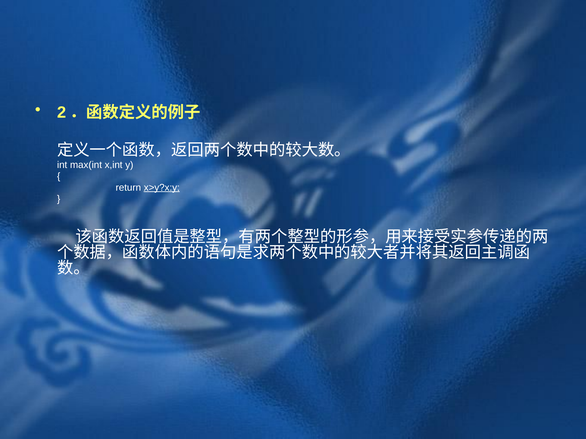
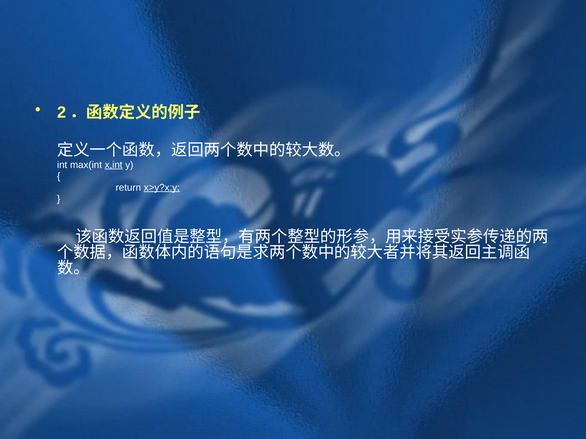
x,int underline: none -> present (114, 165)
